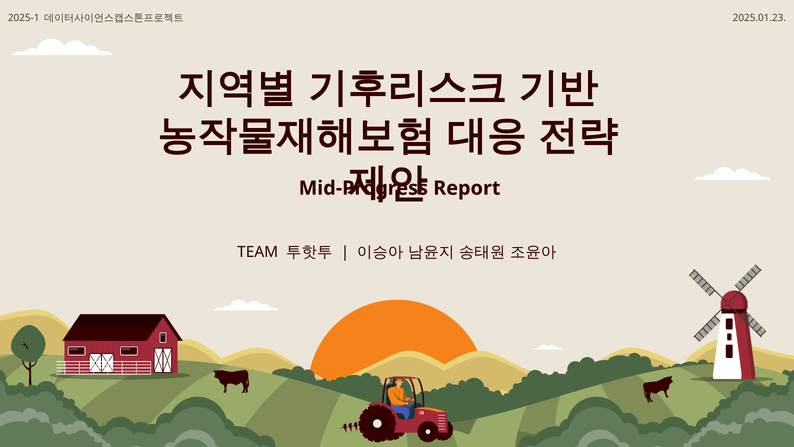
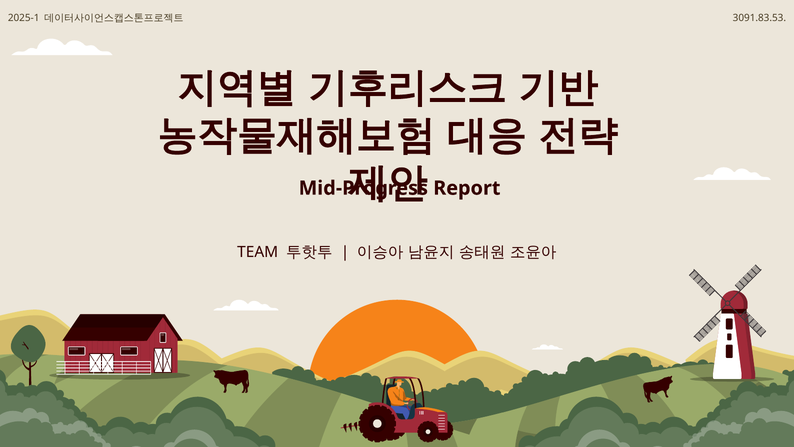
2025.01.23: 2025.01.23 -> 3091.83.53 (759, 18)
